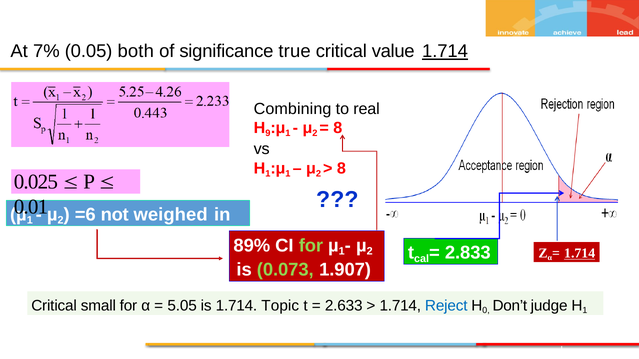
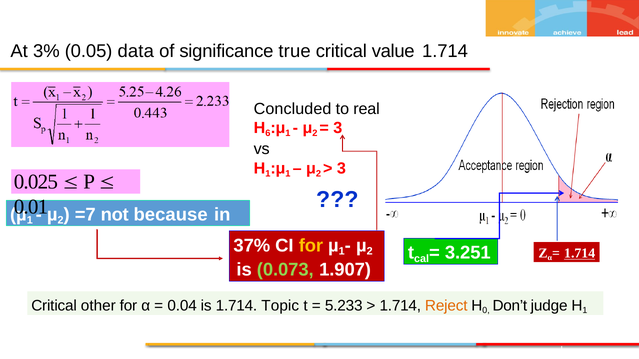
7%: 7% -> 3% (46, 51)
both: both -> data (136, 51)
1.714 underline: present -> none (445, 51)
Combining: Combining -> Concluded (293, 109)
9: 9 -> 6 (268, 134)
8: 8 -> 3 (338, 128)
8: 8 -> 3 (341, 169)
=6: =6 -> =7 (85, 215)
weighed: weighed -> because (171, 215)
89%: 89% -> 37% (252, 246)
for colour: light green -> yellow (311, 246)
2.833: 2.833 -> 3.251 (468, 253)
small: small -> other (98, 306)
5.05: 5.05 -> 0.04 (182, 306)
2.633: 2.633 -> 5.233 (344, 306)
Reject colour: blue -> orange (446, 306)
